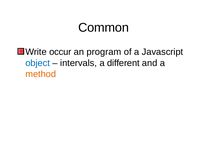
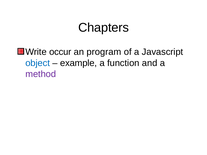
Common: Common -> Chapters (104, 28)
intervals: intervals -> example (79, 63)
different: different -> function (123, 63)
method colour: orange -> purple (41, 74)
